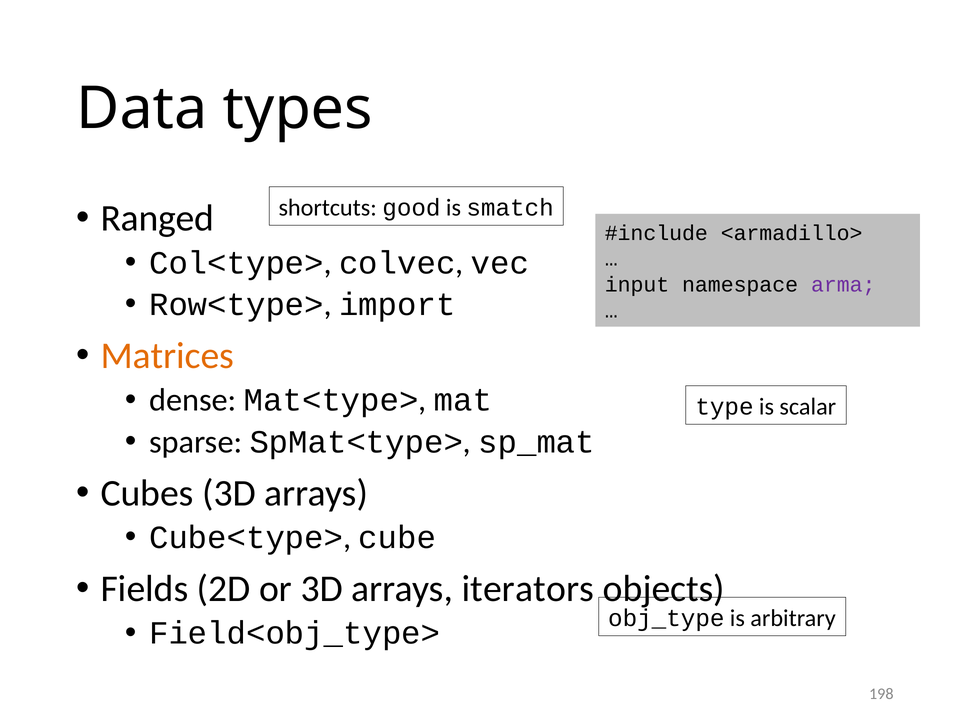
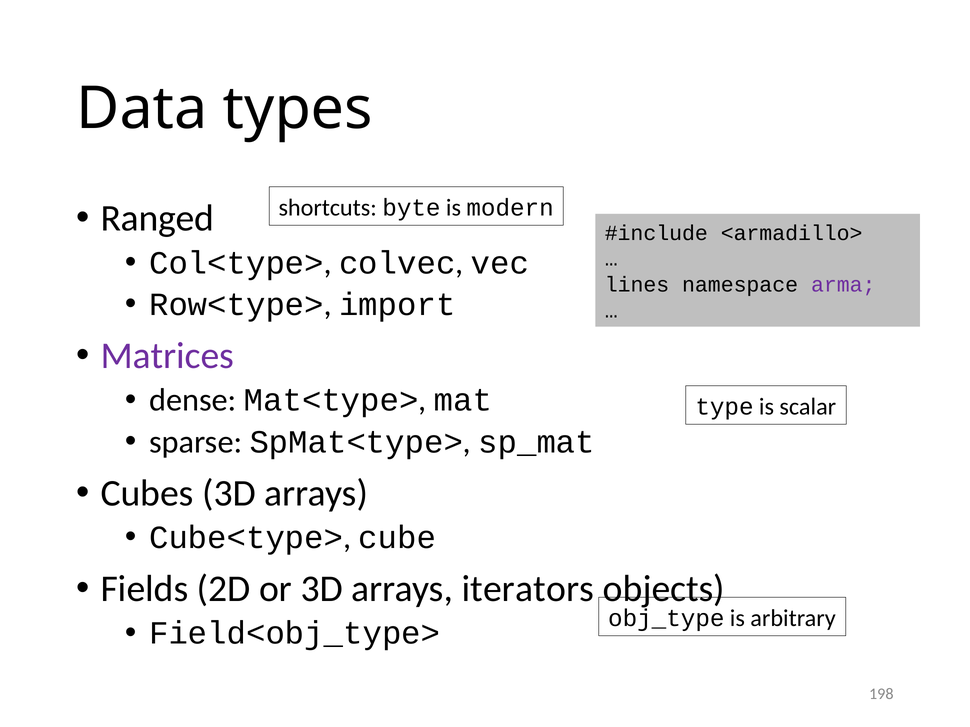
good: good -> byte (411, 208)
smatch: smatch -> modern (510, 208)
input: input -> lines (637, 285)
Matrices colour: orange -> purple (167, 356)
